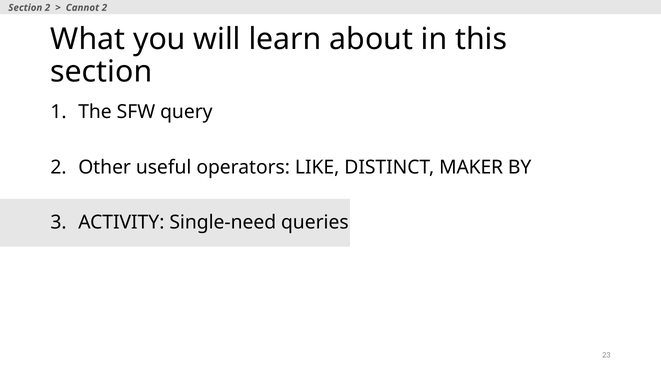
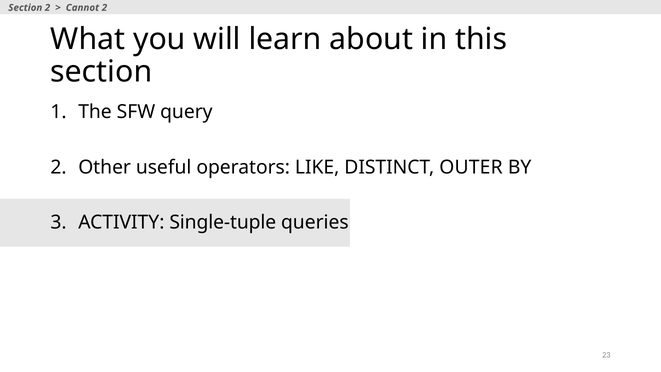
MAKER: MAKER -> OUTER (471, 167)
Single-need: Single-need -> Single-tuple (223, 222)
